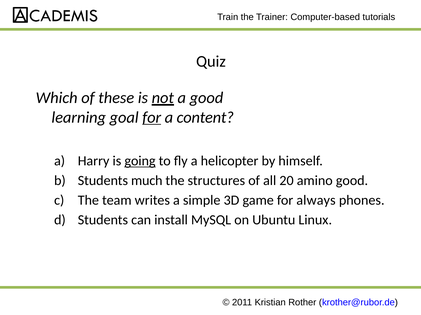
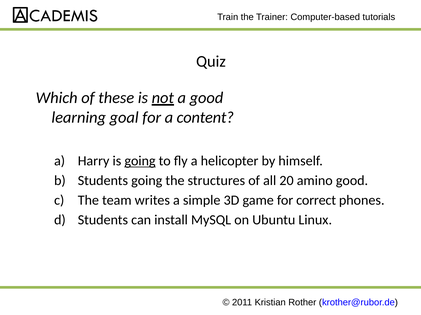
for underline: present -> none (152, 118)
Students much: much -> going (147, 181)
always: always -> correct (316, 201)
